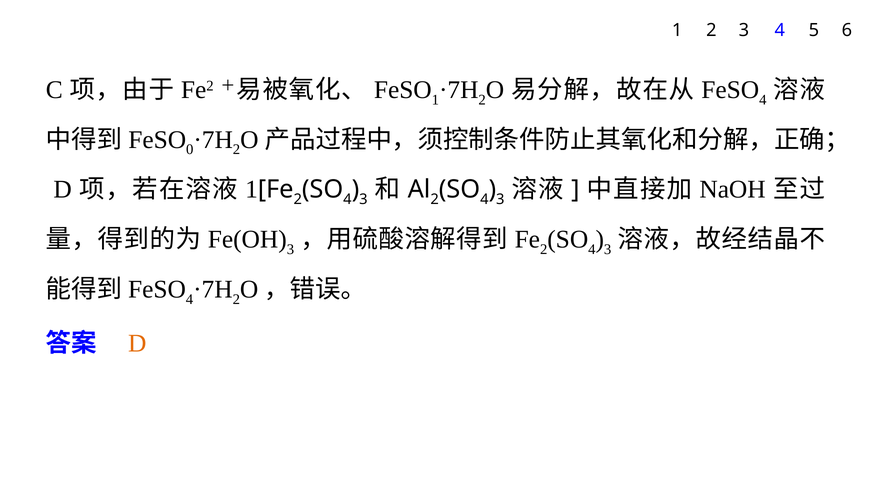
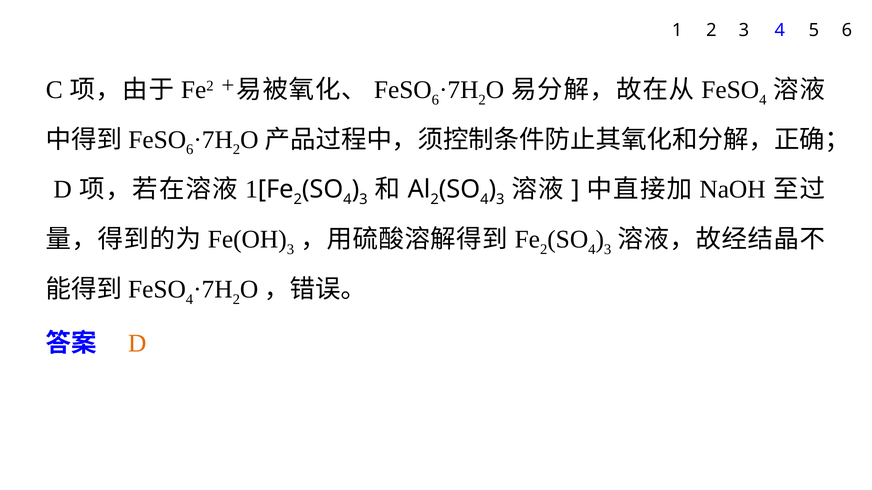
1: 1 -> 6 (435, 100)
0: 0 -> 6 (190, 150)
